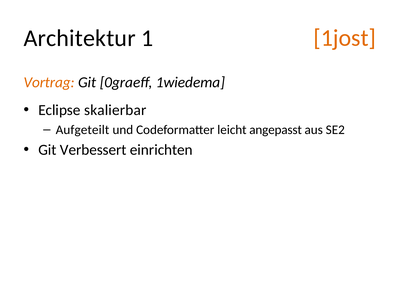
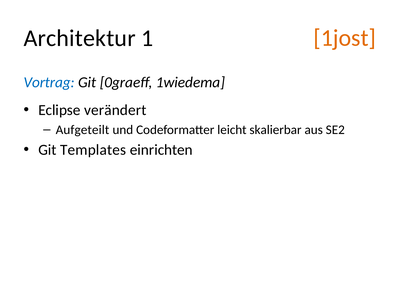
Vortrag colour: orange -> blue (49, 82)
skalierbar: skalierbar -> verändert (115, 110)
angepasst: angepasst -> skalierbar (276, 130)
Verbessert: Verbessert -> Templates (93, 150)
